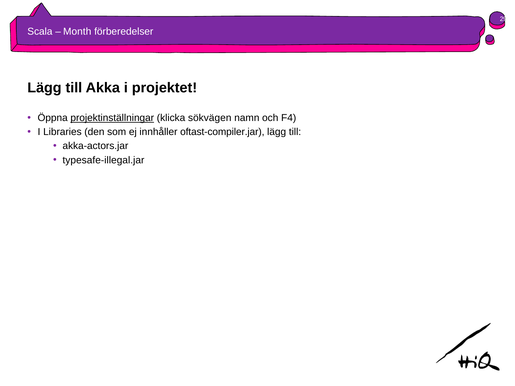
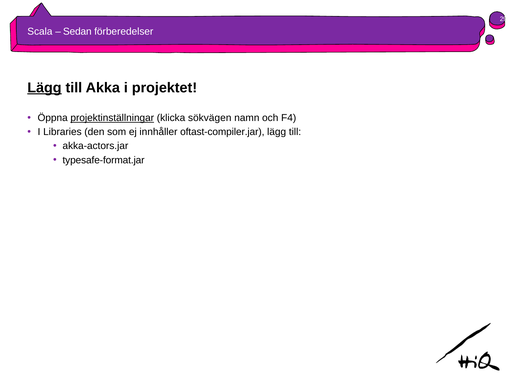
Month: Month -> Sedan (77, 32)
Lägg underline: none -> present (44, 88)
typesafe-illegal.jar: typesafe-illegal.jar -> typesafe-format.jar (104, 160)
